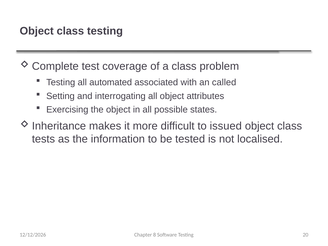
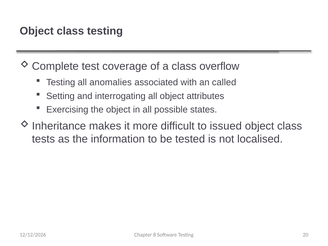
problem: problem -> overflow (219, 66)
automated: automated -> anomalies (111, 82)
